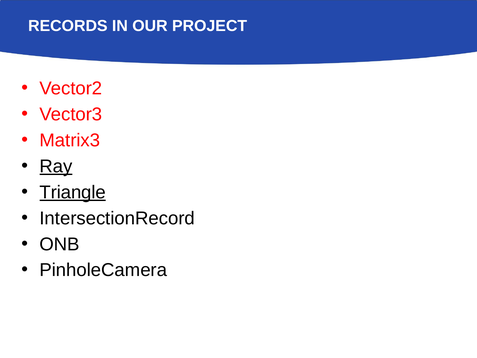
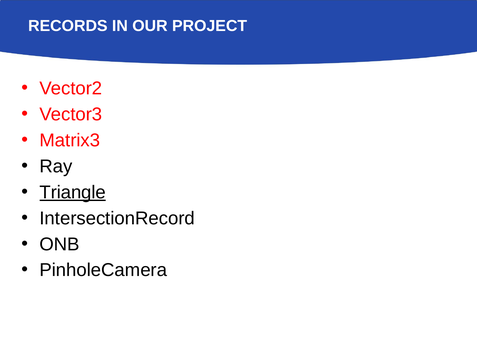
Ray underline: present -> none (56, 166)
